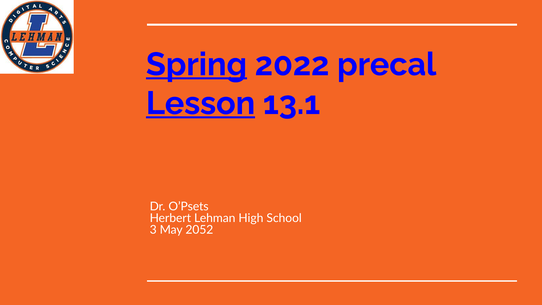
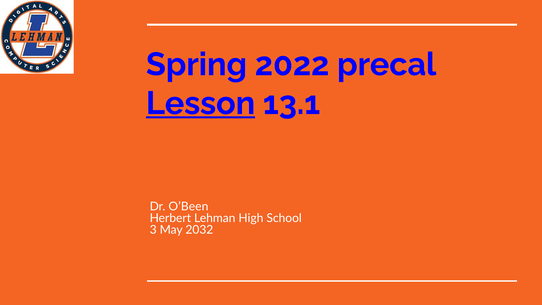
Spring underline: present -> none (197, 64)
O’Psets: O’Psets -> O’Been (188, 206)
2052: 2052 -> 2032 (199, 230)
